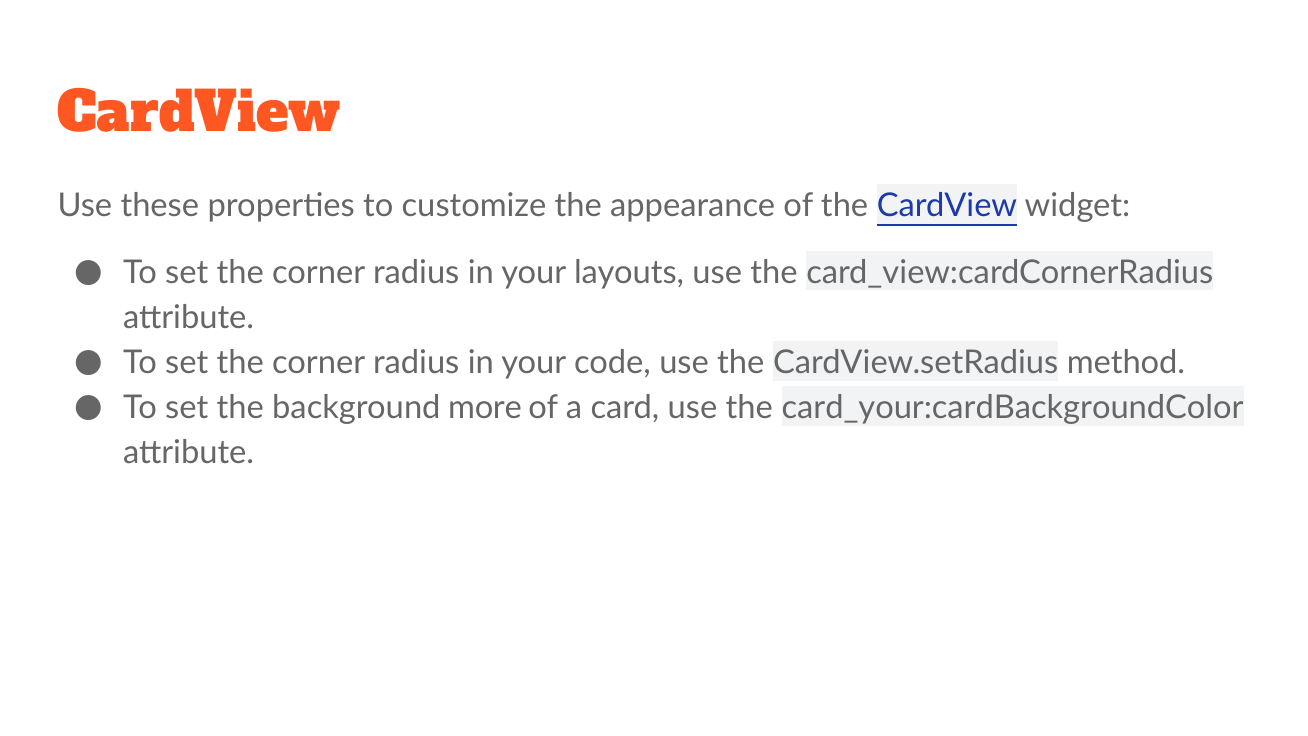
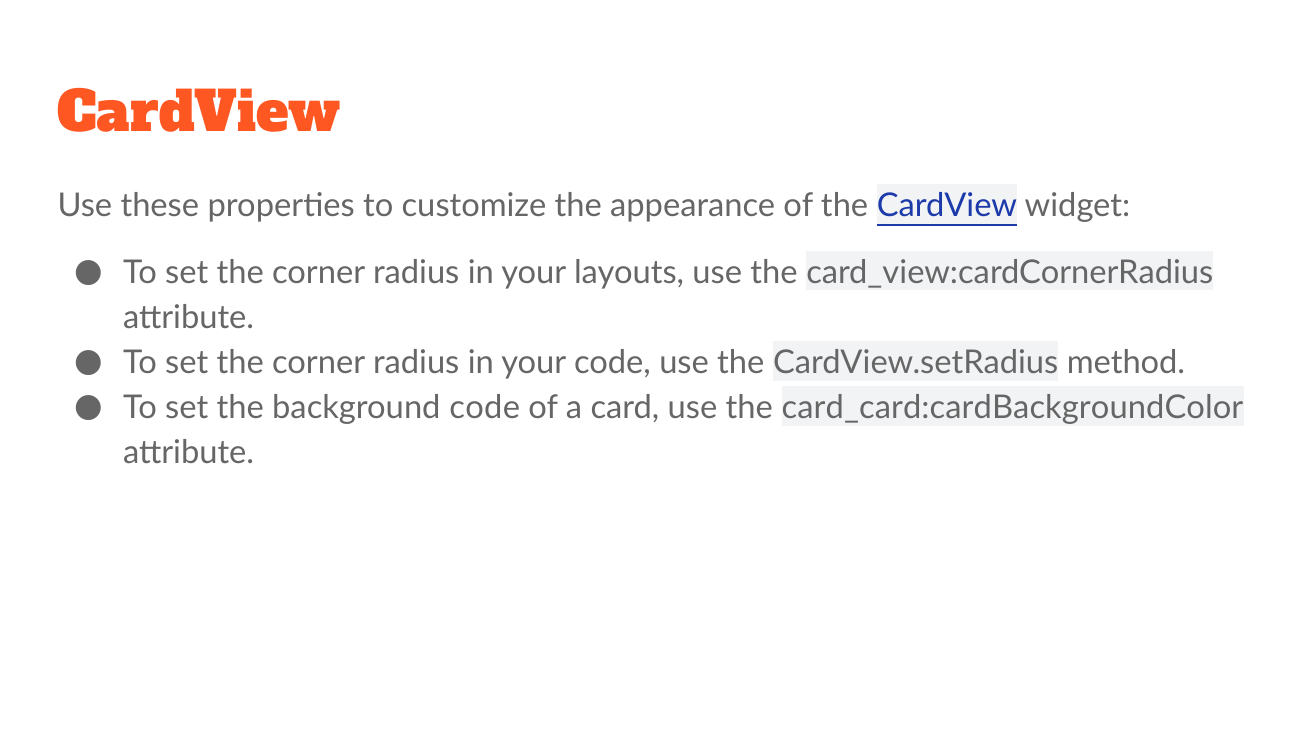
background more: more -> code (485, 408)
card_your:cardBackgroundColor: card_your:cardBackgroundColor -> card_card:cardBackgroundColor (1013, 408)
